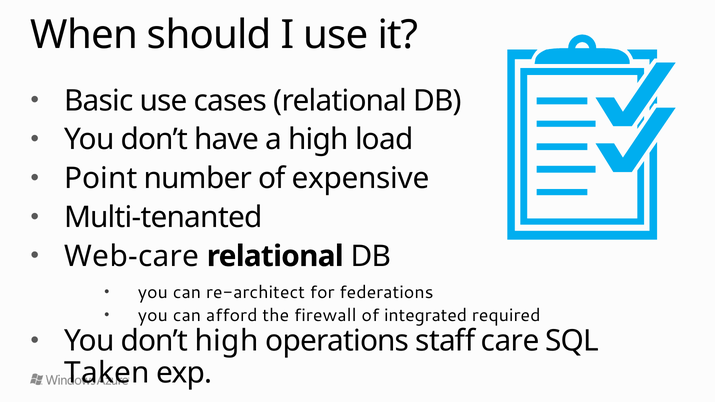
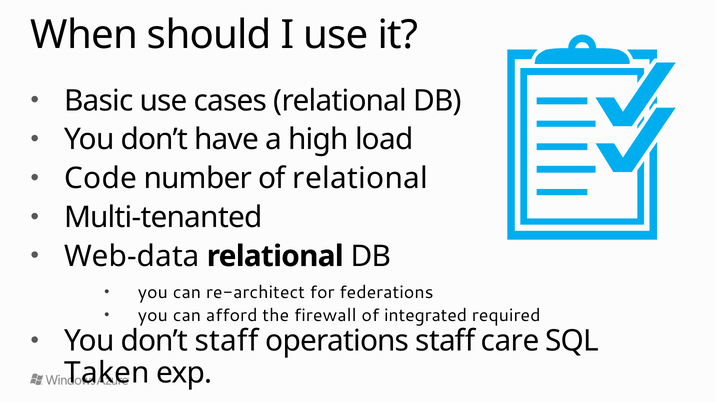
Point: Point -> Code (101, 179)
of expensive: expensive -> relational (360, 179)
Web-care: Web-care -> Web-data (132, 256)
don’t high: high -> staff (227, 341)
